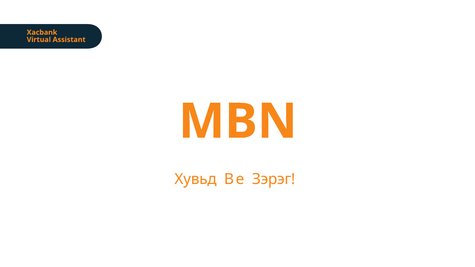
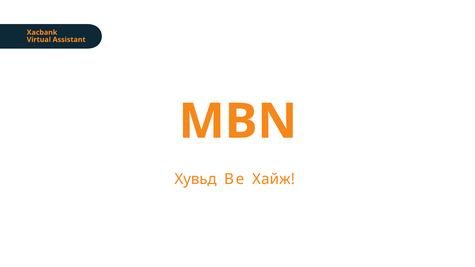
Зэрэг: Зэрэг -> Хайж (273, 179)
